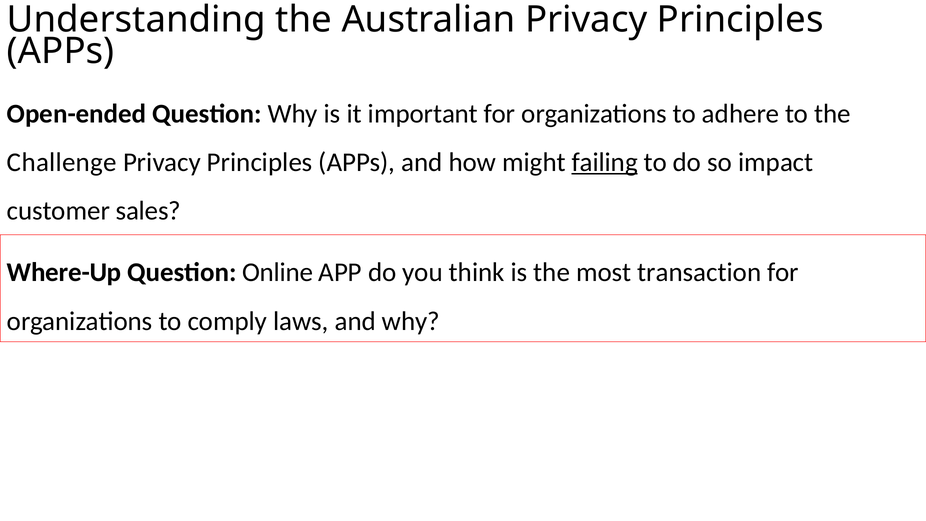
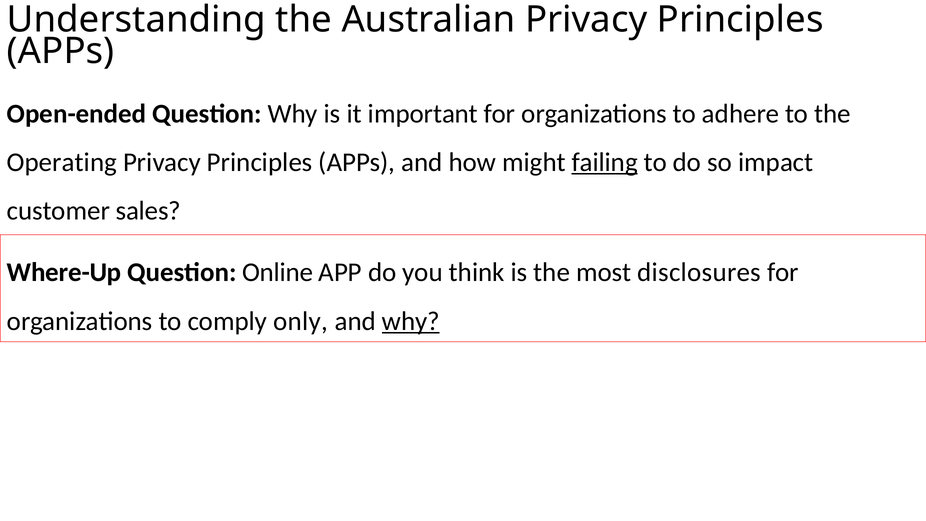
Challenge: Challenge -> Operating (62, 162)
transaction: transaction -> disclosures (699, 272)
laws: laws -> only (301, 321)
why underline: none -> present (411, 321)
